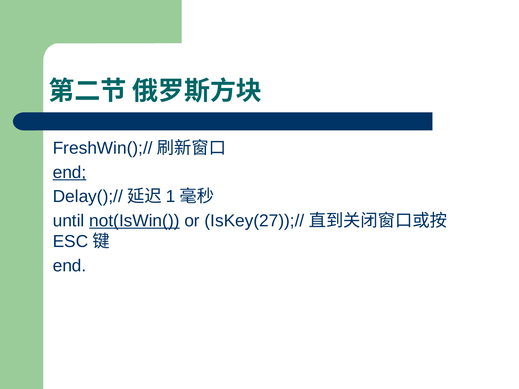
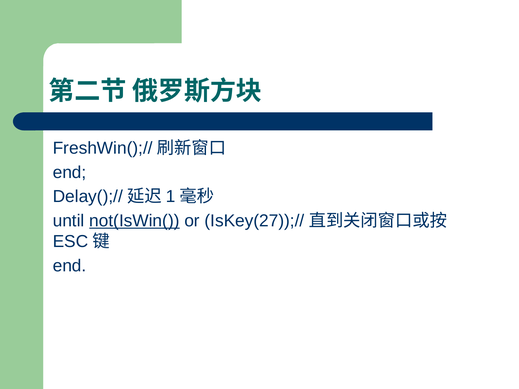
end underline: present -> none (70, 172)
